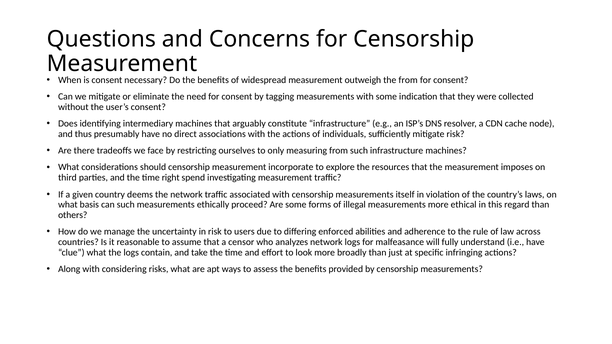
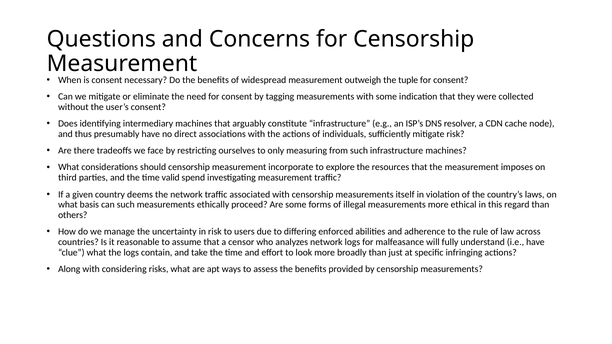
the from: from -> tuple (408, 80)
right: right -> valid (171, 178)
